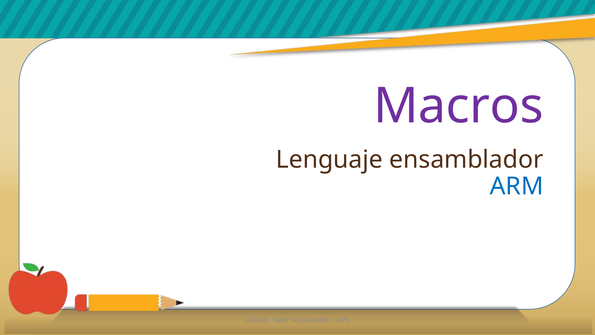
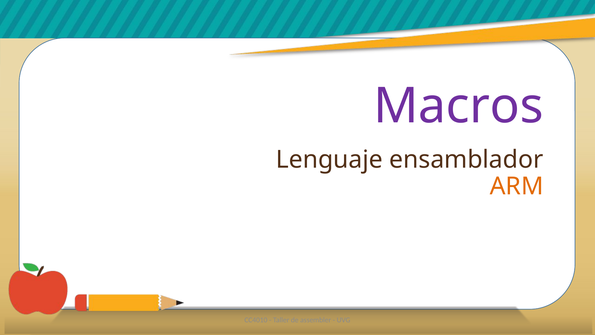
ARM colour: blue -> orange (517, 186)
